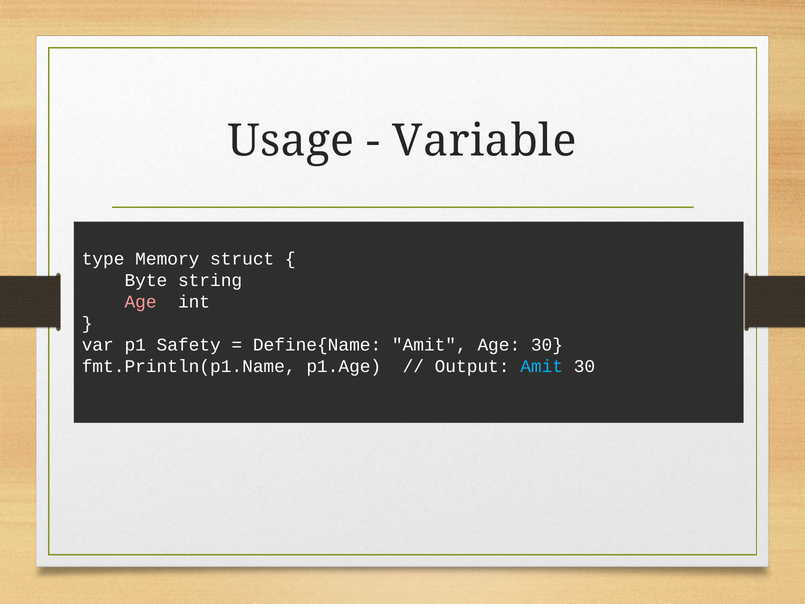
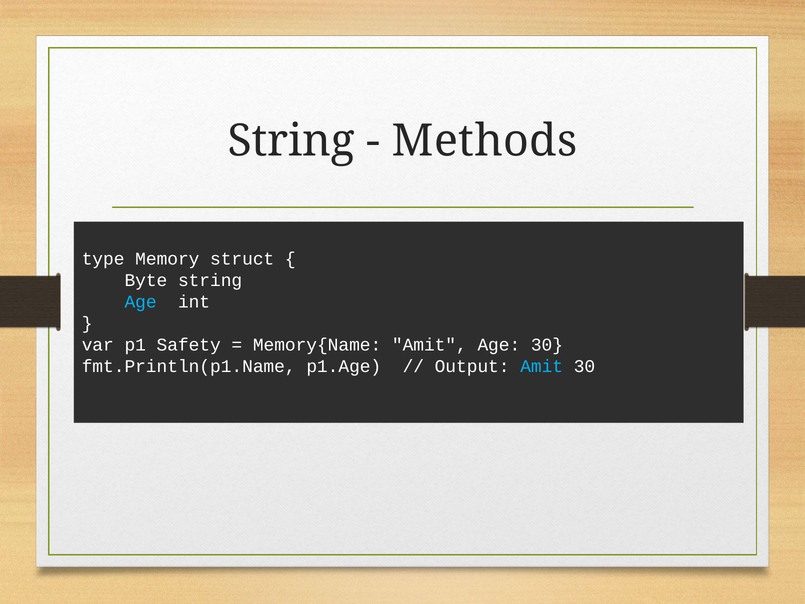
Usage: Usage -> String (291, 141)
Variable: Variable -> Methods (485, 141)
Age colour: pink -> light blue (141, 302)
Define{Name: Define{Name -> Memory{Name (317, 345)
